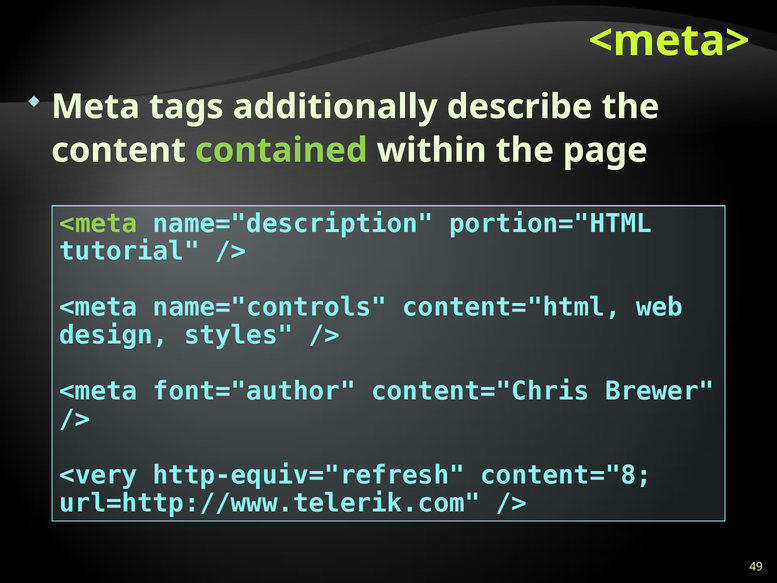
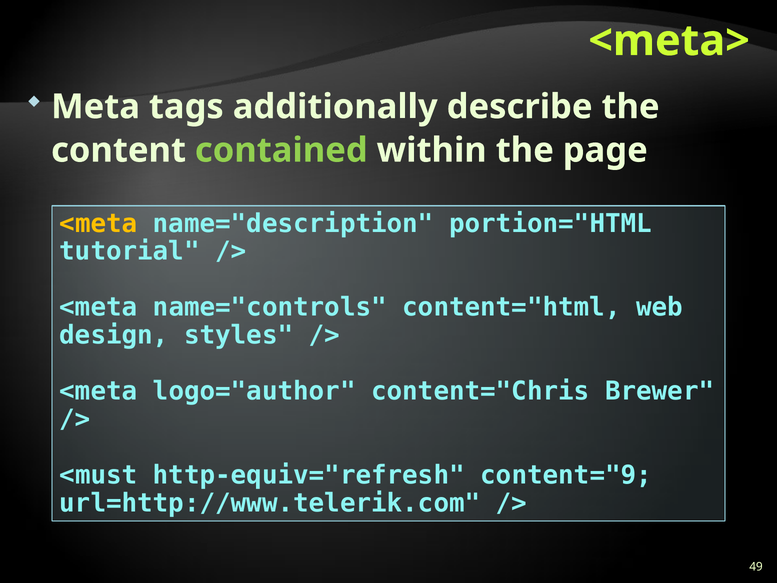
<meta colour: light green -> yellow (98, 223)
font="author: font="author -> logo="author (254, 391)
<very: <very -> <must (98, 475)
content="8: content="8 -> content="9 (566, 475)
